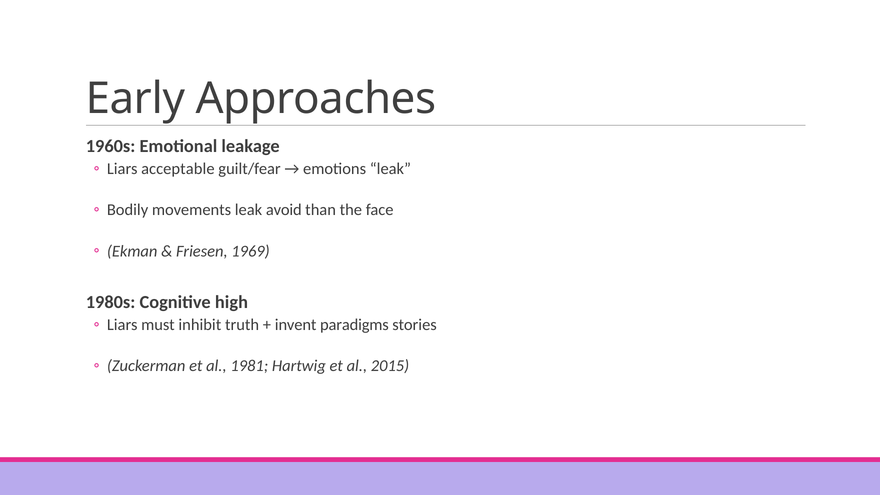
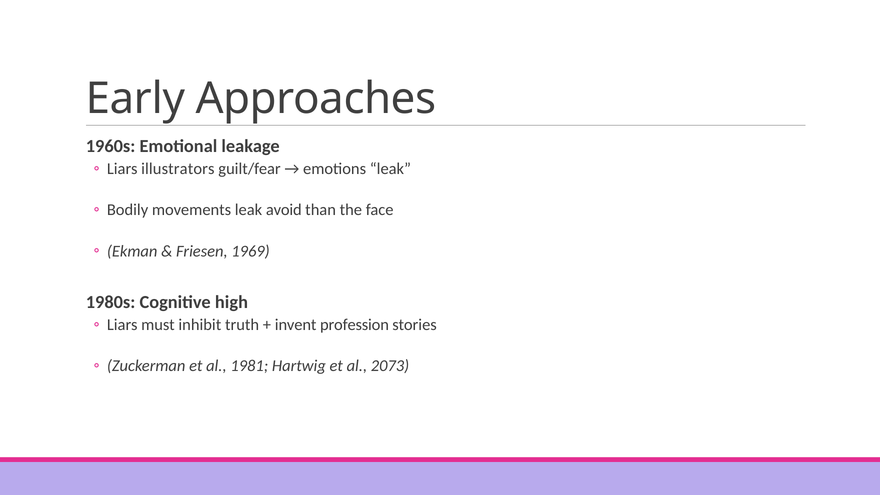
acceptable: acceptable -> illustrators (178, 169)
paradigms: paradigms -> profession (354, 325)
2015: 2015 -> 2073 (390, 366)
